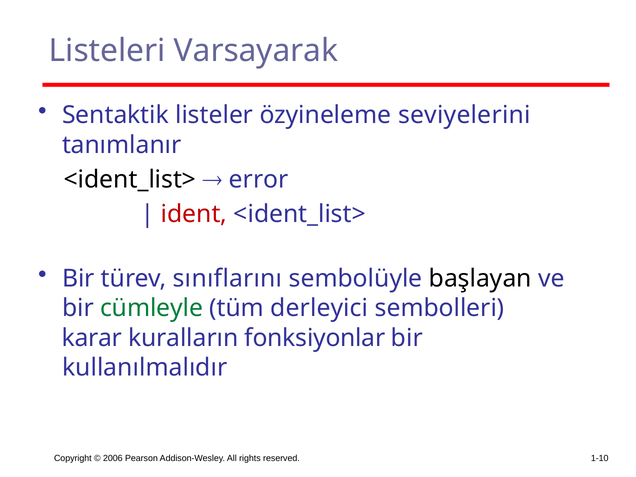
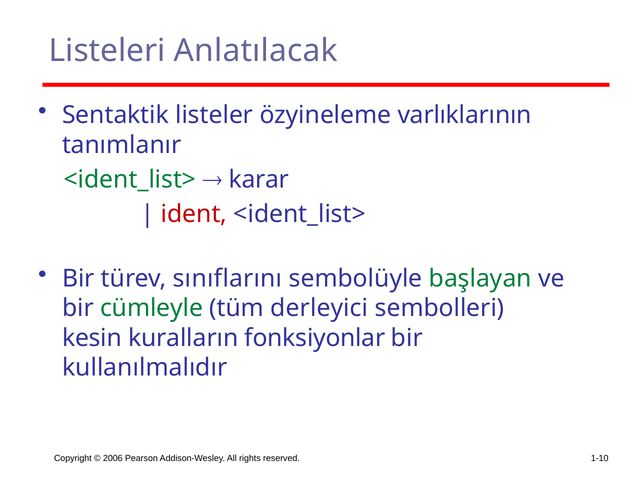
Varsayarak: Varsayarak -> Anlatılacak (256, 51)
seviyelerini: seviyelerini -> varlıklarının (465, 115)
<ident_list> colour: black -> green (130, 180)
error: error -> karar (259, 180)
başlayan colour: black -> green (480, 278)
karar: karar -> kesin (92, 338)
